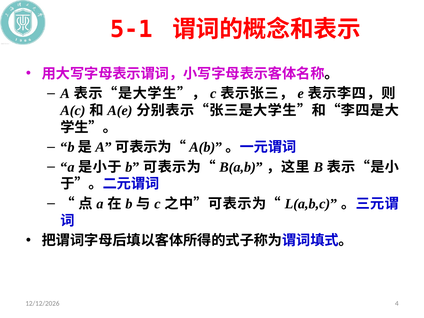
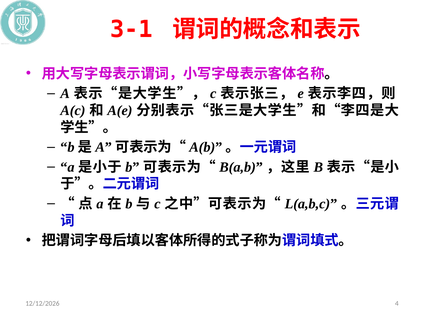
5-1: 5-1 -> 3-1 (131, 29)
